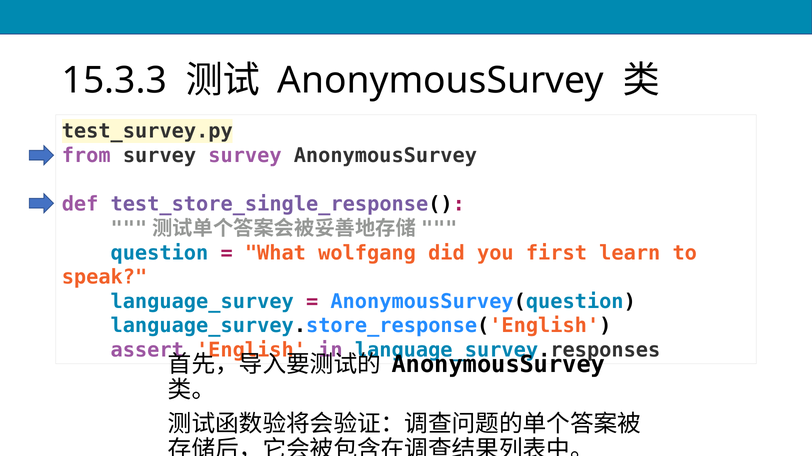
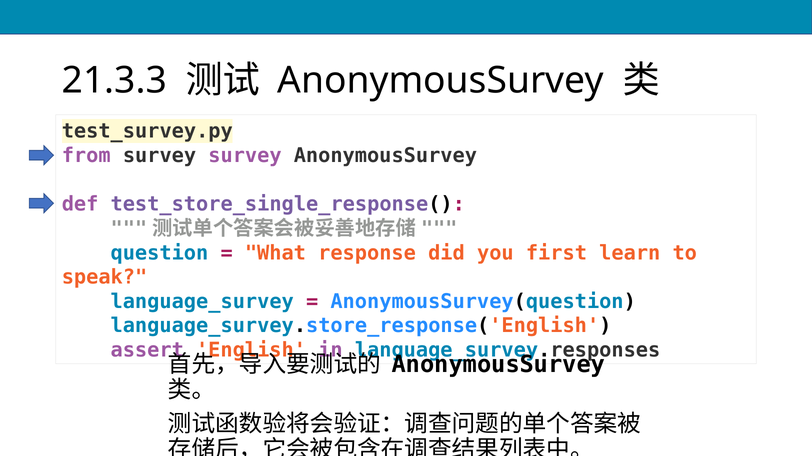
15.3.3: 15.3.3 -> 21.3.3 (114, 80)
wolfgang: wolfgang -> response (367, 253)
